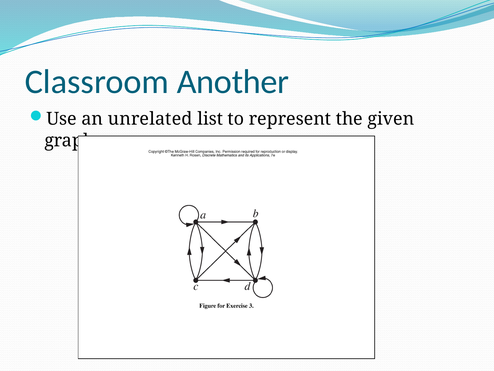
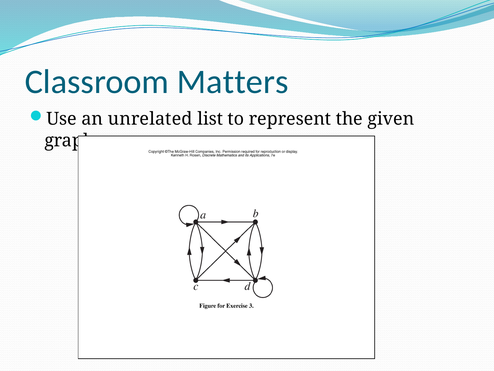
Another: Another -> Matters (233, 82)
